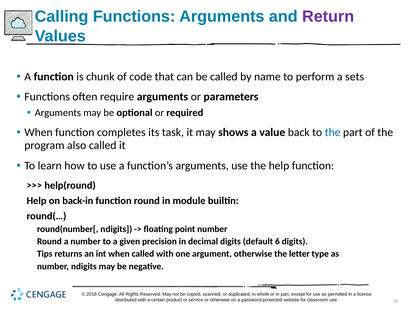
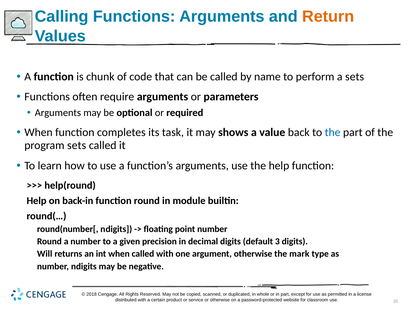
Return colour: purple -> orange (328, 17)
program also: also -> sets (77, 145)
6: 6 -> 3 (277, 242)
Tips: Tips -> Will (45, 254)
letter: letter -> mark (299, 254)
